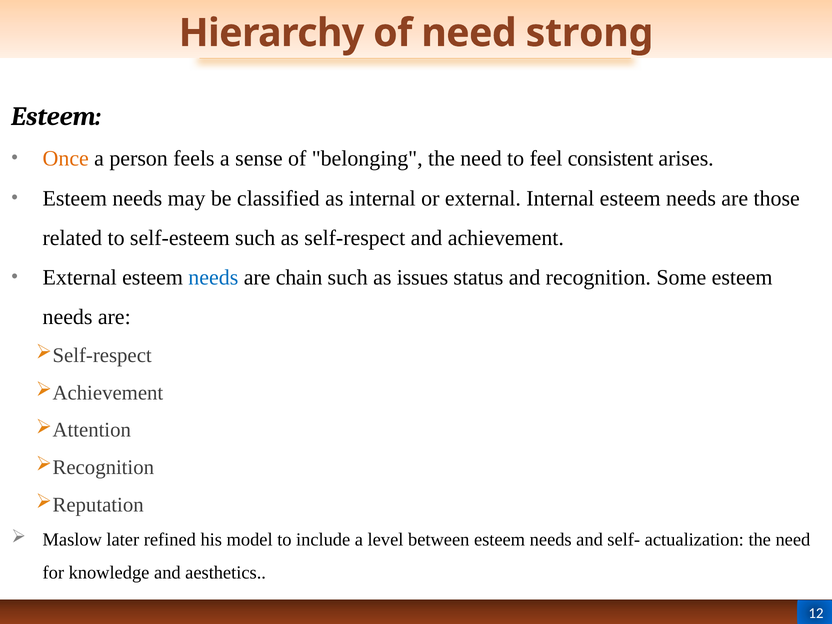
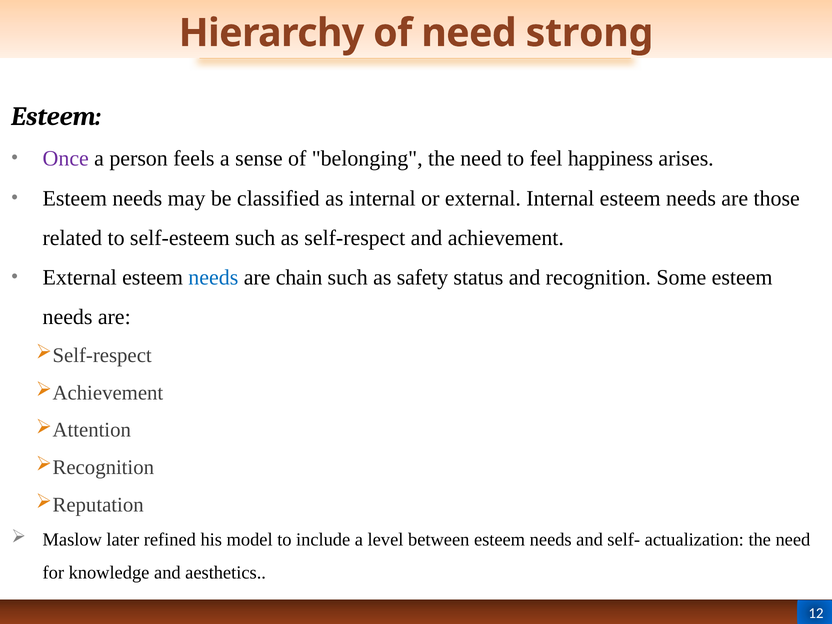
Once colour: orange -> purple (66, 159)
consistent: consistent -> happiness (611, 159)
issues: issues -> safety (423, 278)
